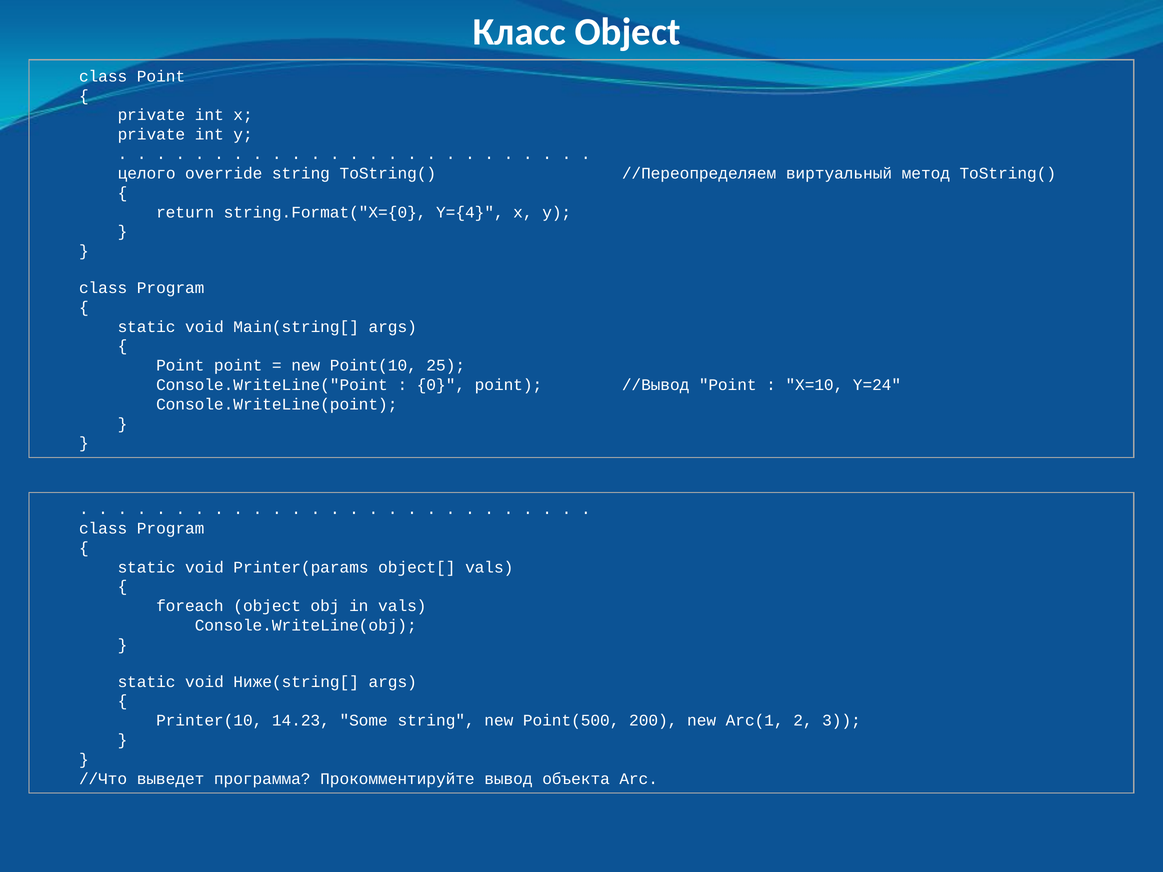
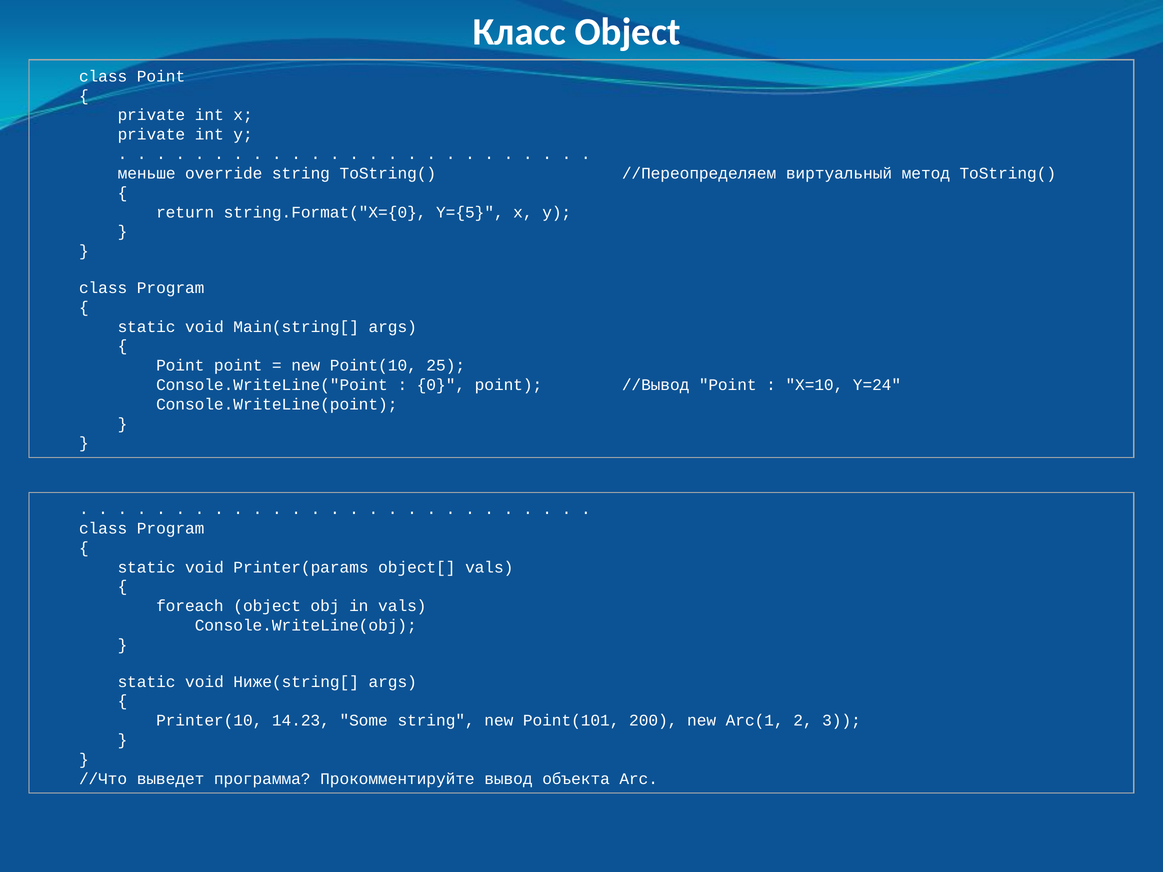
целого: целого -> меньше (147, 173)
Y={4: Y={4 -> Y={5 (470, 212)
Point(500: Point(500 -> Point(101 (571, 721)
